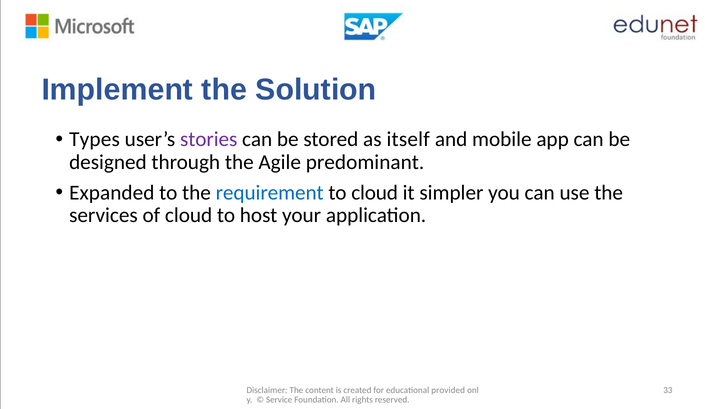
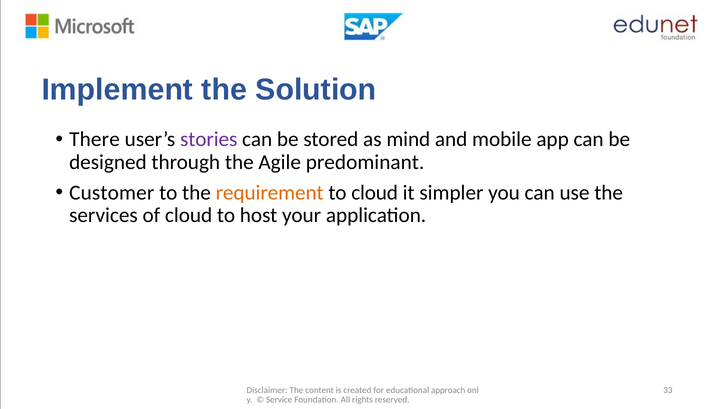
Types: Types -> There (94, 139)
itself: itself -> mind (408, 139)
Expanded: Expanded -> Customer (112, 193)
requirement colour: blue -> orange (270, 193)
provided: provided -> approach (448, 391)
